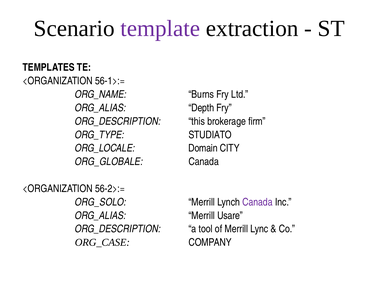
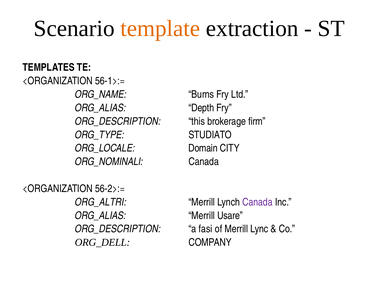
template colour: purple -> orange (160, 28)
ORG_GLOBALE: ORG_GLOBALE -> ORG_NOMINALI (109, 162)
ORG_SOLO: ORG_SOLO -> ORG_ALTRI (101, 202)
tool: tool -> fasi (206, 229)
ORG_CASE: ORG_CASE -> ORG_DELL (102, 243)
